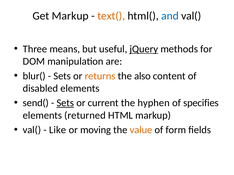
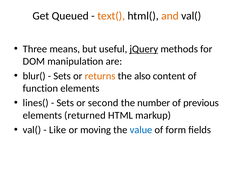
Get Markup: Markup -> Queued (70, 16)
and colour: blue -> orange (170, 16)
disabled: disabled -> function (40, 89)
send(: send( -> lines( (36, 103)
Sets underline: present -> none (65, 103)
current: current -> second (103, 103)
hyphen: hyphen -> number (154, 103)
specifies: specifies -> previous (201, 103)
value colour: orange -> blue (141, 130)
